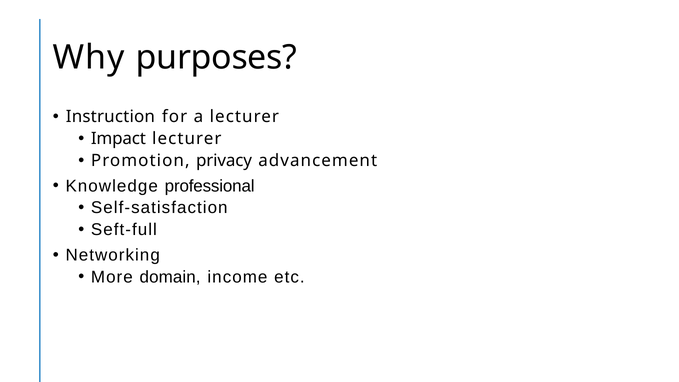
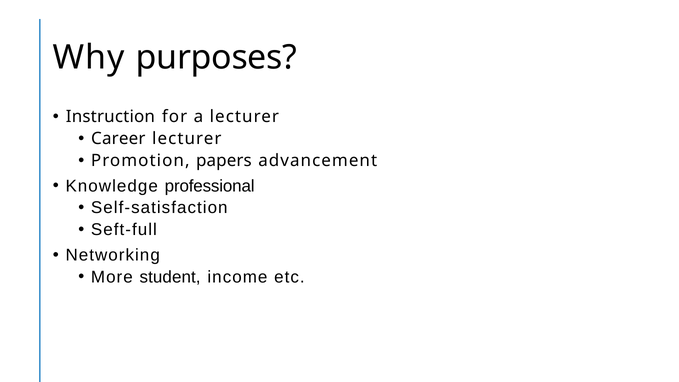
Impact: Impact -> Career (118, 139)
privacy: privacy -> papers (224, 161)
domain: domain -> student (170, 277)
